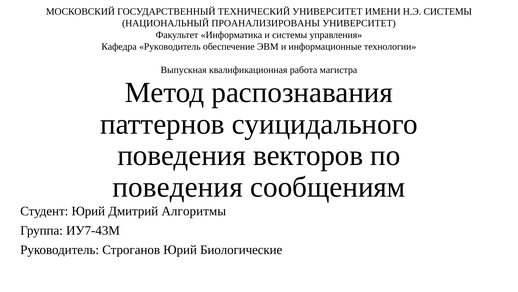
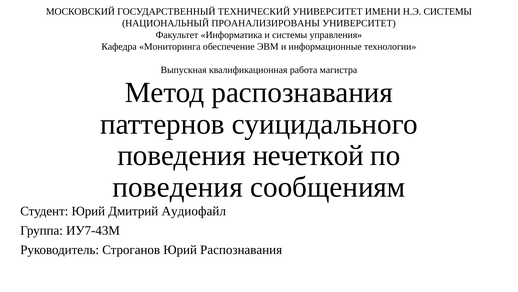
Кафедра Руководитель: Руководитель -> Мониторинга (170, 47)
векторов: векторов -> нечеткой (308, 155)
Алгоритмы: Алгоритмы -> Аудиофайл (194, 211)
Юрий Биологические: Биологические -> Распознавания (241, 249)
